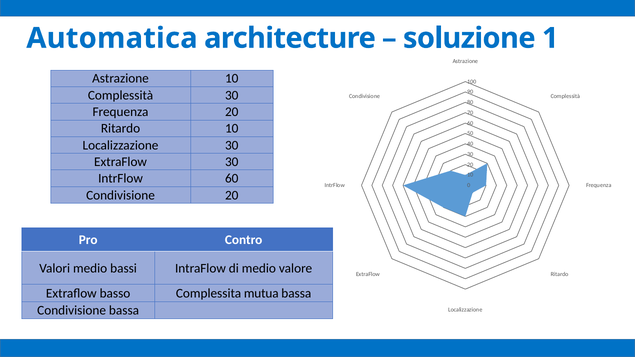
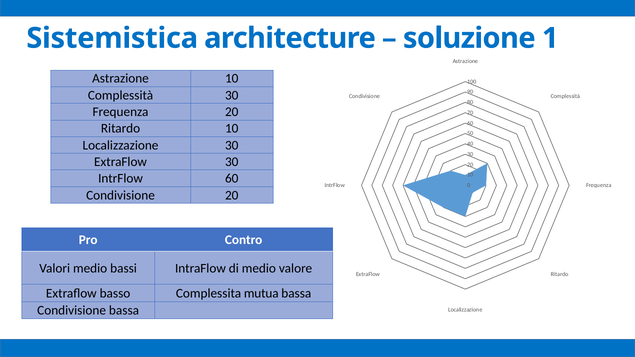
Automatica: Automatica -> Sistemistica (112, 38)
